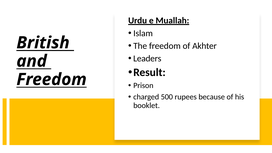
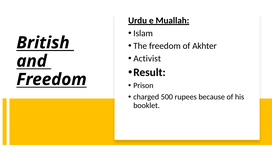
Leaders: Leaders -> Activist (147, 58)
